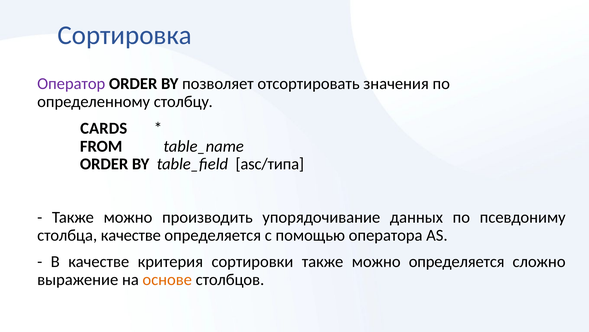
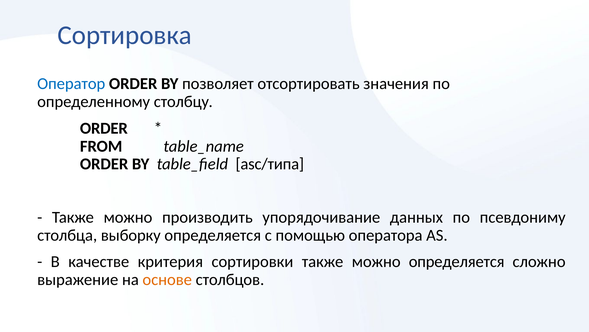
Оператор colour: purple -> blue (71, 84)
CARDS: CARDS -> ORDER (104, 128)
столбца качестве: качестве -> выборку (131, 235)
